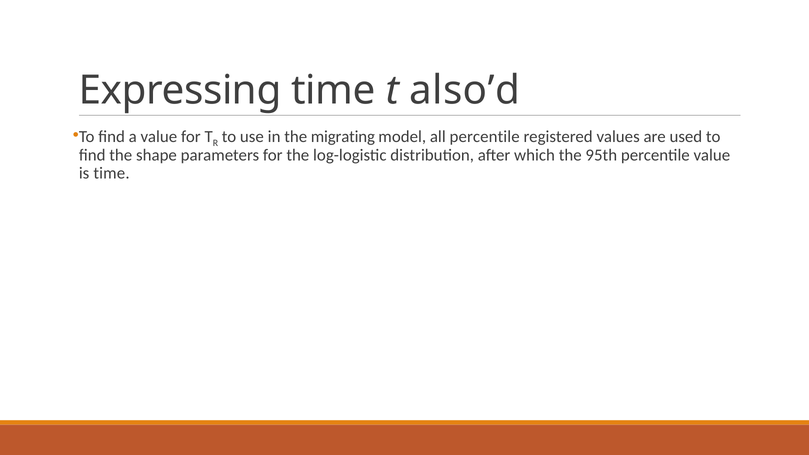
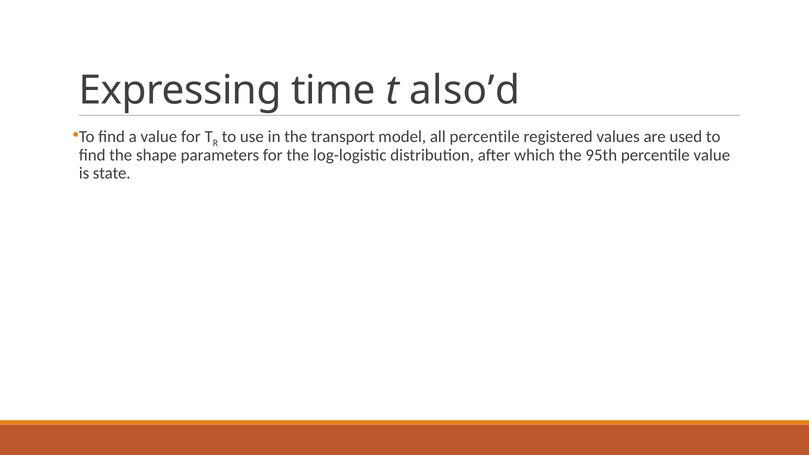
migrating: migrating -> transport (343, 136)
is time: time -> state (112, 173)
